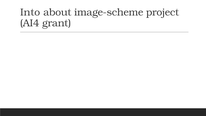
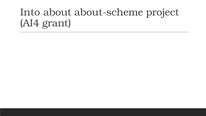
image-scheme: image-scheme -> about-scheme (109, 12)
